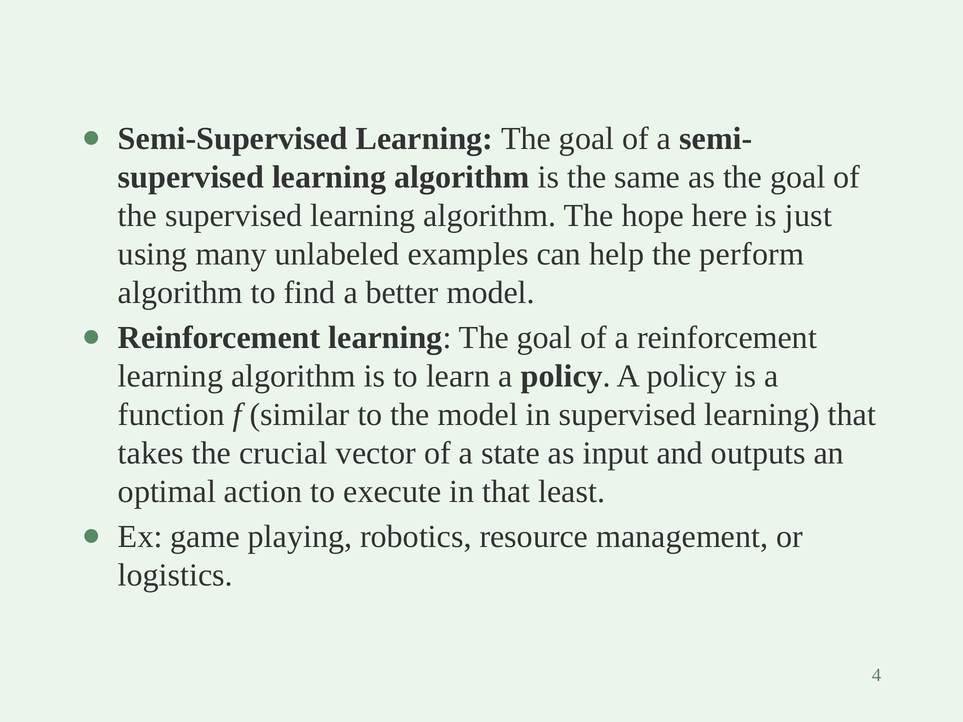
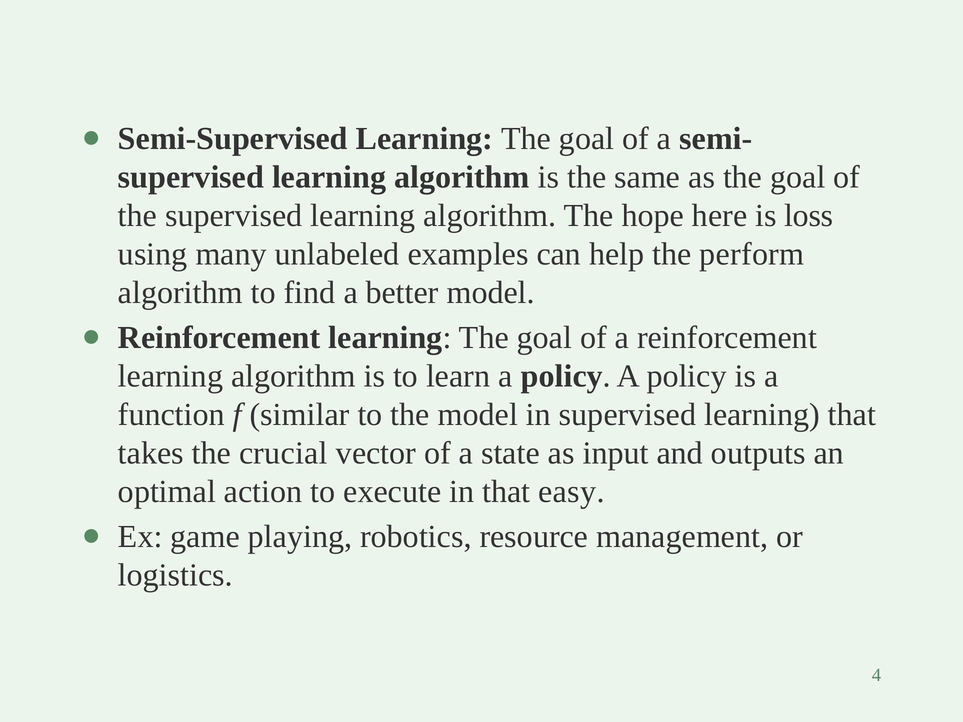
just: just -> loss (809, 216)
least: least -> easy (572, 492)
